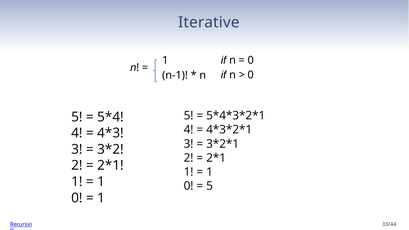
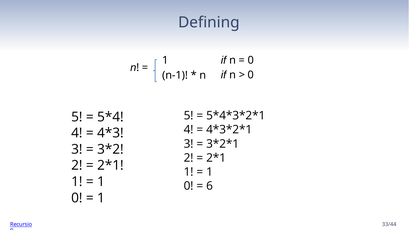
Iterative: Iterative -> Defining (209, 22)
5: 5 -> 6 (210, 186)
